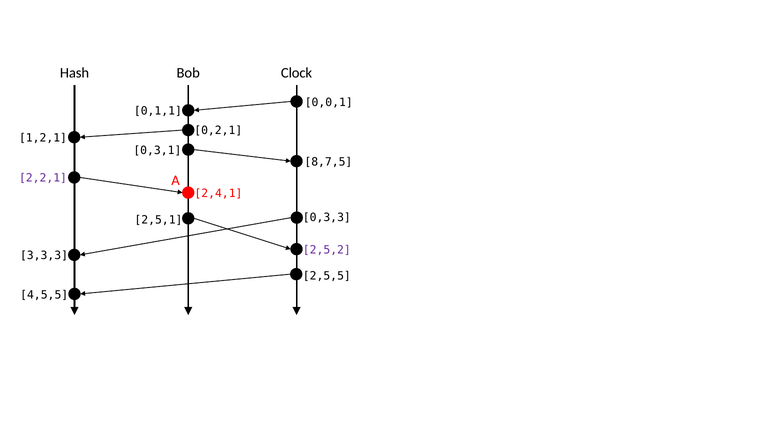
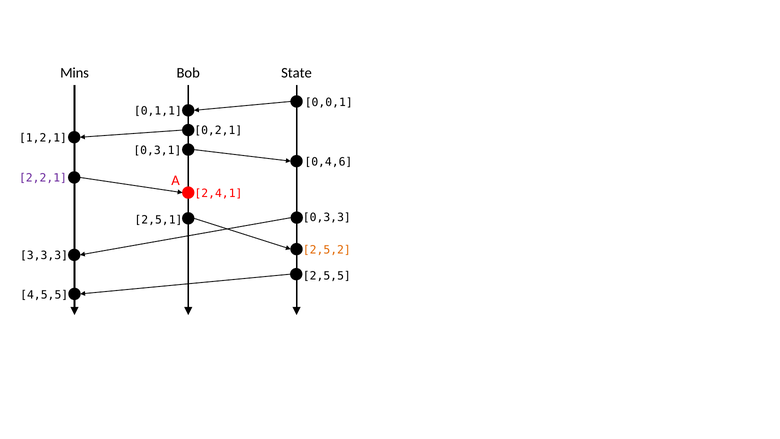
Hash: Hash -> Mins (75, 73)
Clock: Clock -> State (296, 73)
8,7,5: 8,7,5 -> 0,4,6 (328, 162)
2,5,2 colour: purple -> orange (327, 250)
